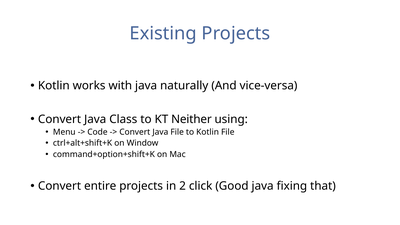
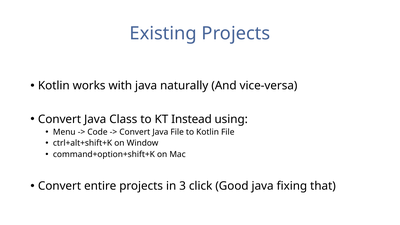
Neither: Neither -> Instead (191, 119)
2: 2 -> 3 (183, 186)
